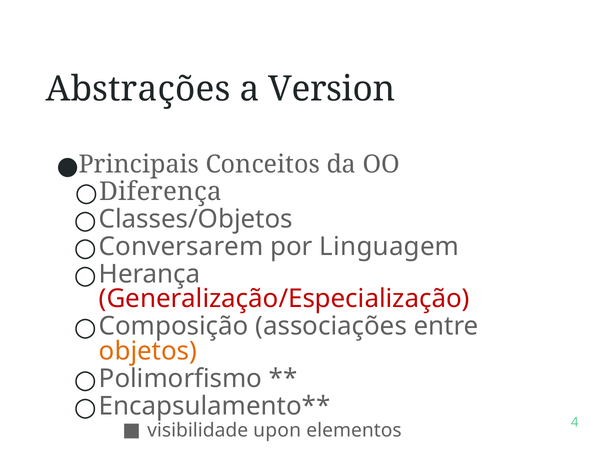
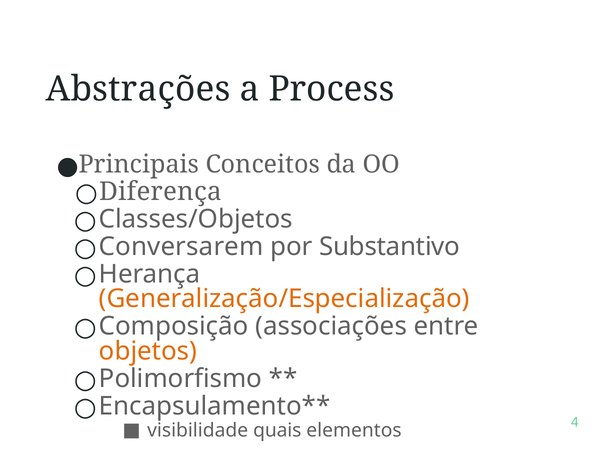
Version: Version -> Process (332, 89)
Linguagem: Linguagem -> Substantivo (390, 247)
Generalização/Especialização colour: red -> orange (284, 299)
upon: upon -> quais (277, 431)
